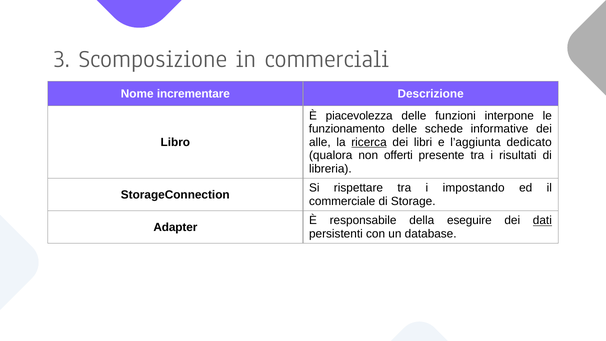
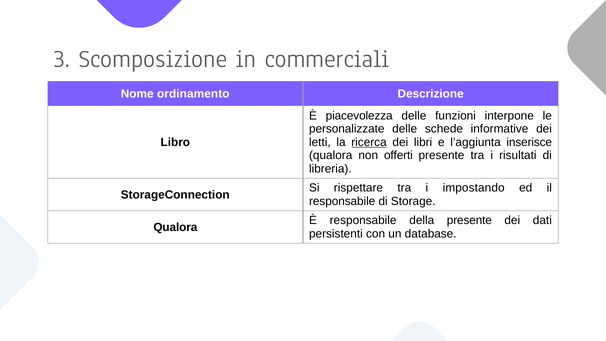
incrementare: incrementare -> ordinamento (193, 94)
funzionamento: funzionamento -> personalizzate (347, 129)
alle: alle -> letti (320, 142)
dedicato: dedicato -> inserisce (529, 142)
commerciale: commerciale -> responsabile (342, 201)
della eseguire: eseguire -> presente (469, 220)
dati underline: present -> none (542, 220)
Adapter: Adapter -> Qualora (175, 227)
